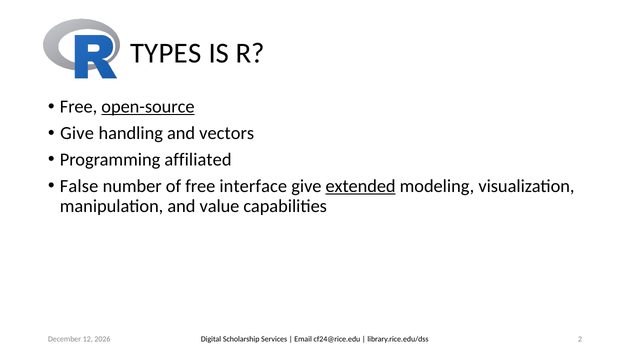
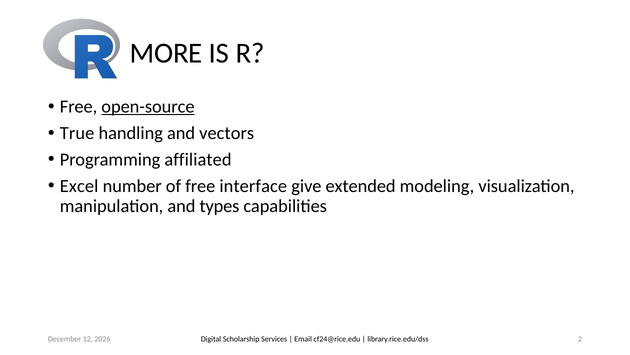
TYPES: TYPES -> MORE (166, 53)
Give: Give -> True (77, 133)
False: False -> Excel (79, 186)
extended underline: present -> none (361, 186)
value: value -> types (220, 206)
